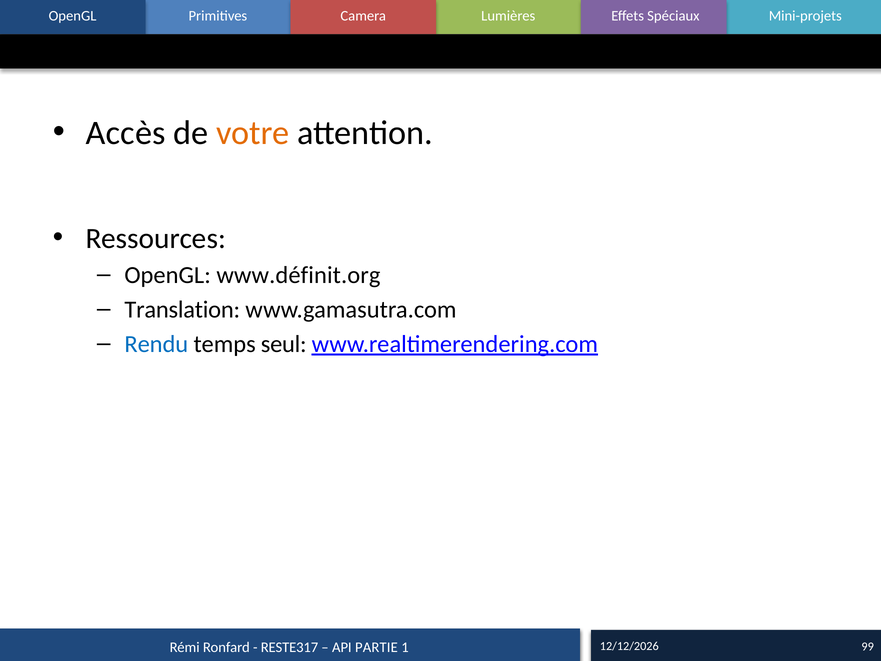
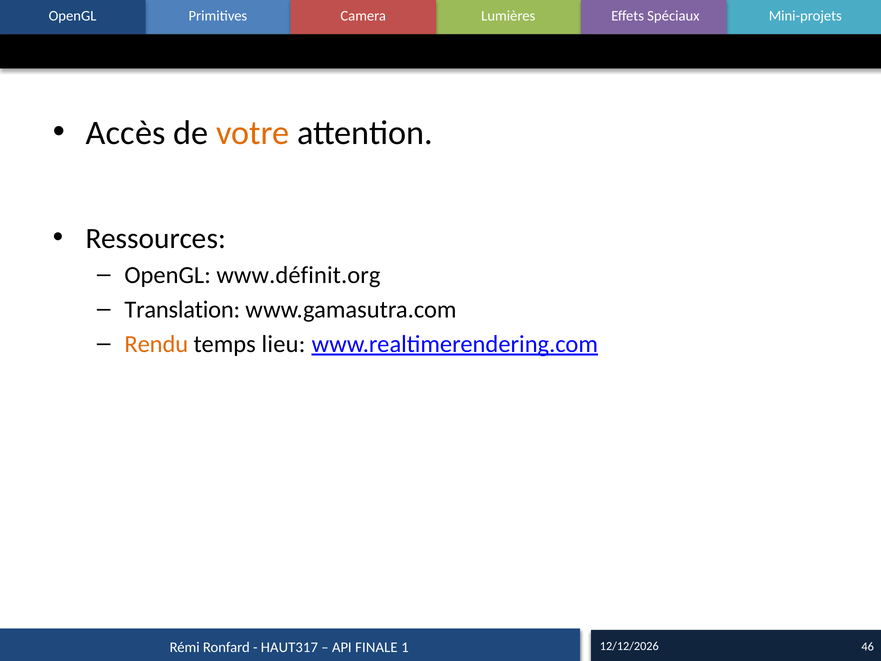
Rendu colour: blue -> orange (156, 344)
seul: seul -> lieu (284, 344)
RESTE317: RESTE317 -> HAUT317 (289, 647)
PARTIE: PARTIE -> FINALE (376, 647)
99: 99 -> 46 (868, 647)
